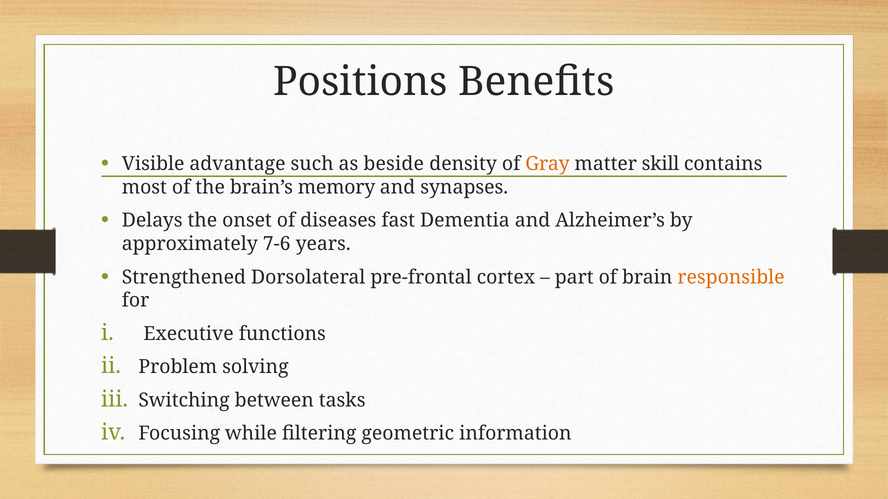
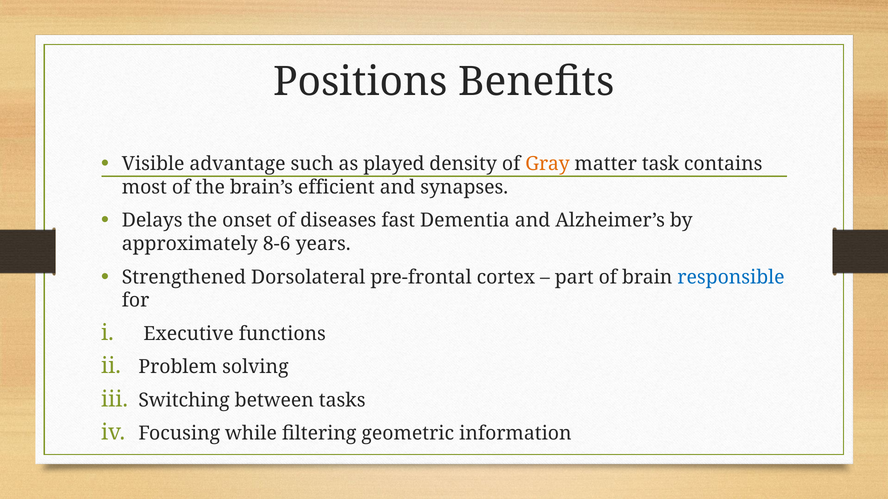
beside: beside -> played (394, 164)
skill: skill -> task (661, 164)
memory: memory -> efficient (336, 188)
7-6: 7-6 -> 8-6 (277, 244)
responsible colour: orange -> blue (731, 277)
